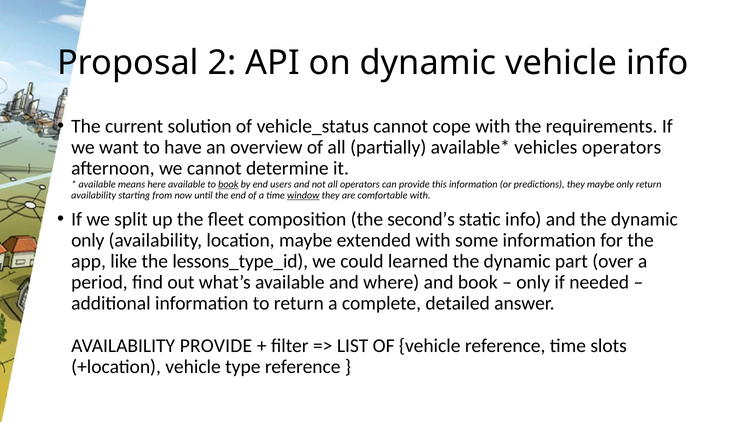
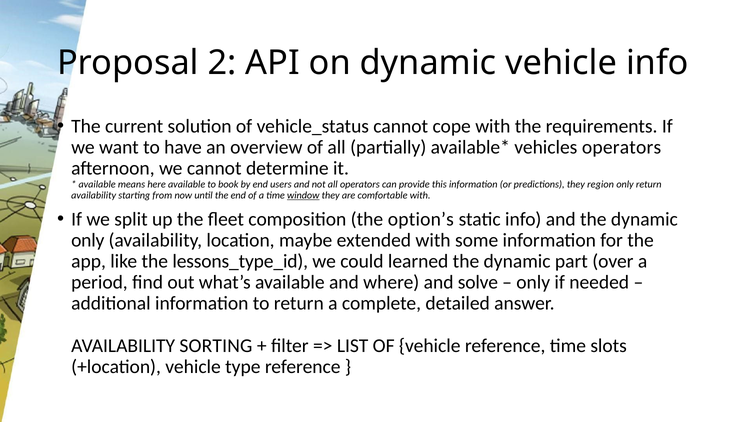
book underline: present -> none (228, 184)
they maybe: maybe -> region (601, 184)
second’s: second’s -> option’s (421, 219)
and book: book -> solve (478, 282)
AVAILABILITY PROVIDE: PROVIDE -> SORTING (216, 346)
